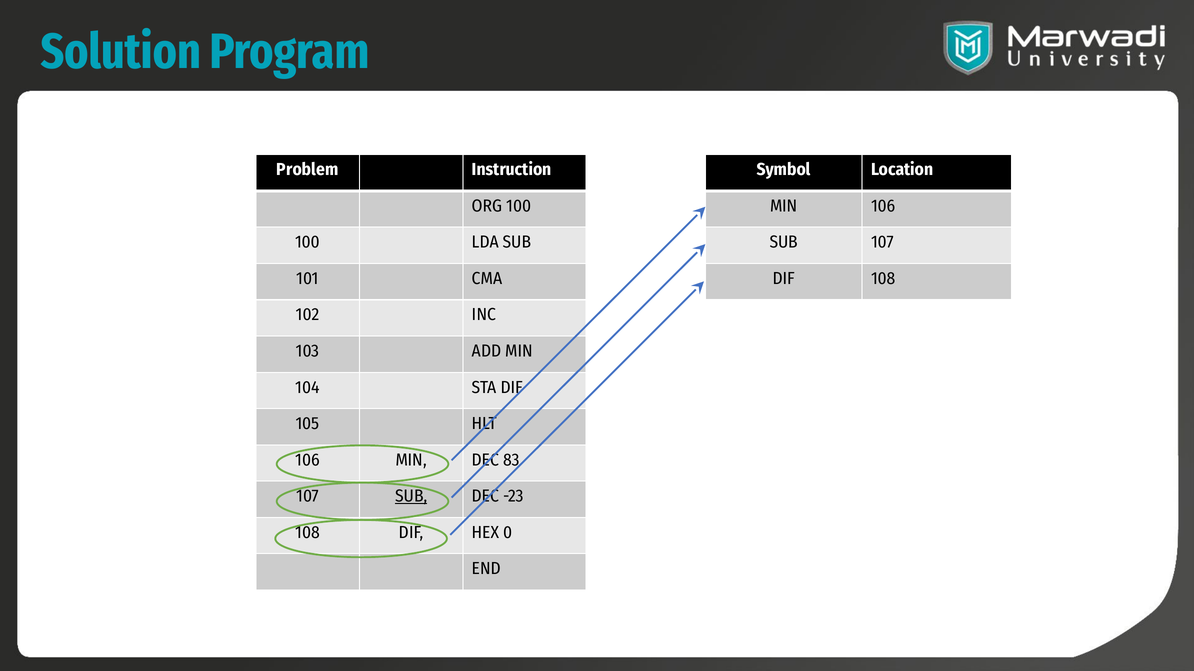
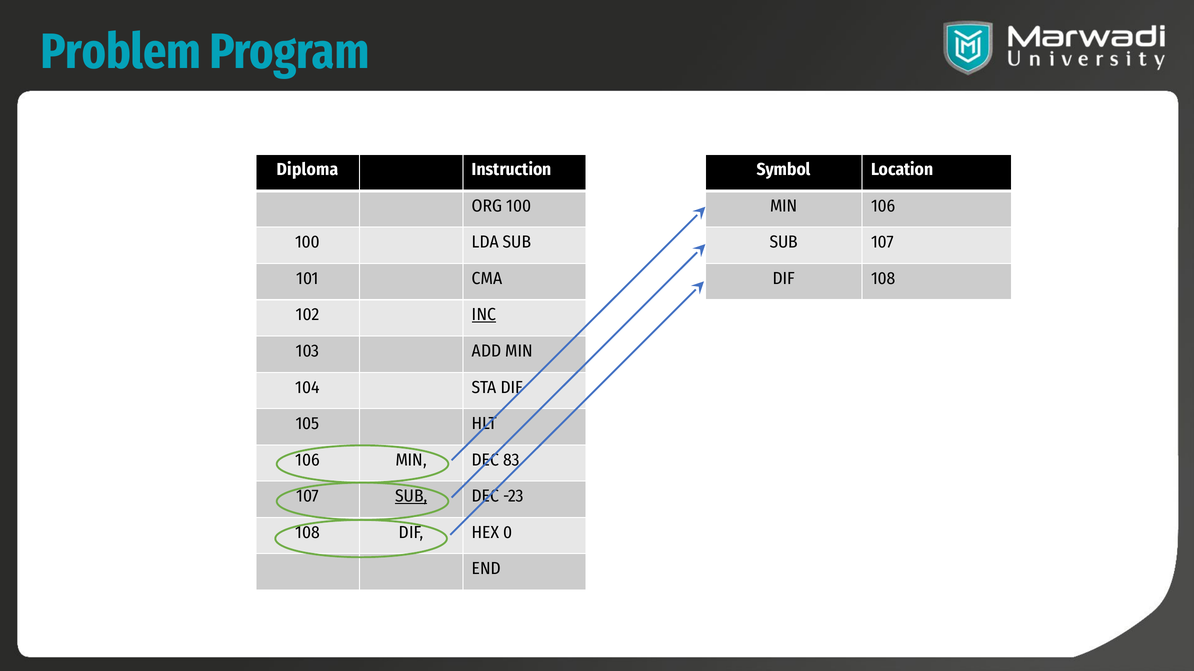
Solution: Solution -> Problem (121, 52)
Problem: Problem -> Diploma (307, 170)
INC underline: none -> present (484, 315)
